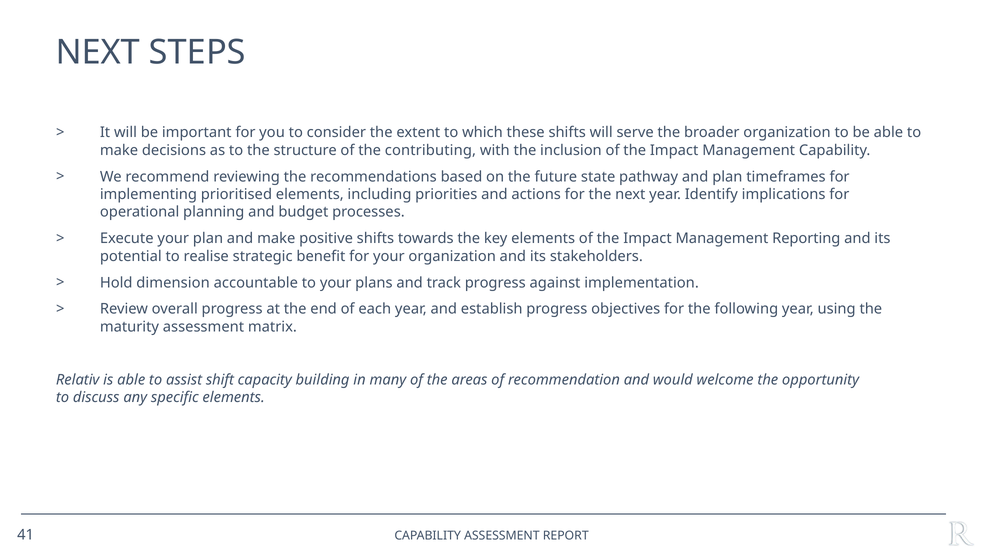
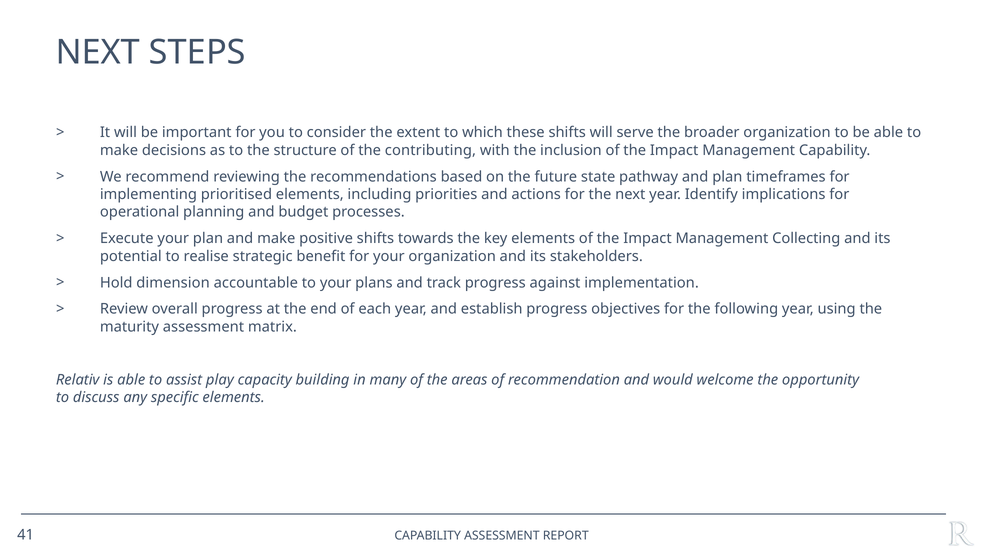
Reporting: Reporting -> Collecting (806, 239)
shift: shift -> play (220, 380)
